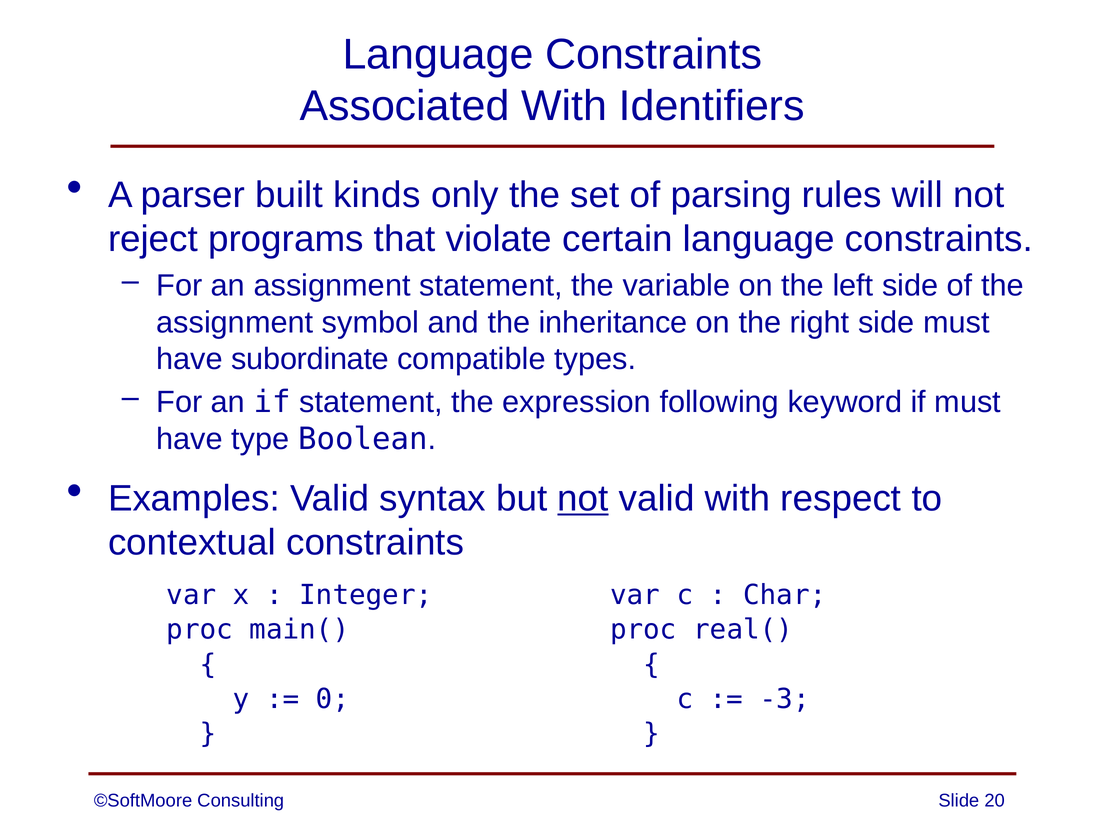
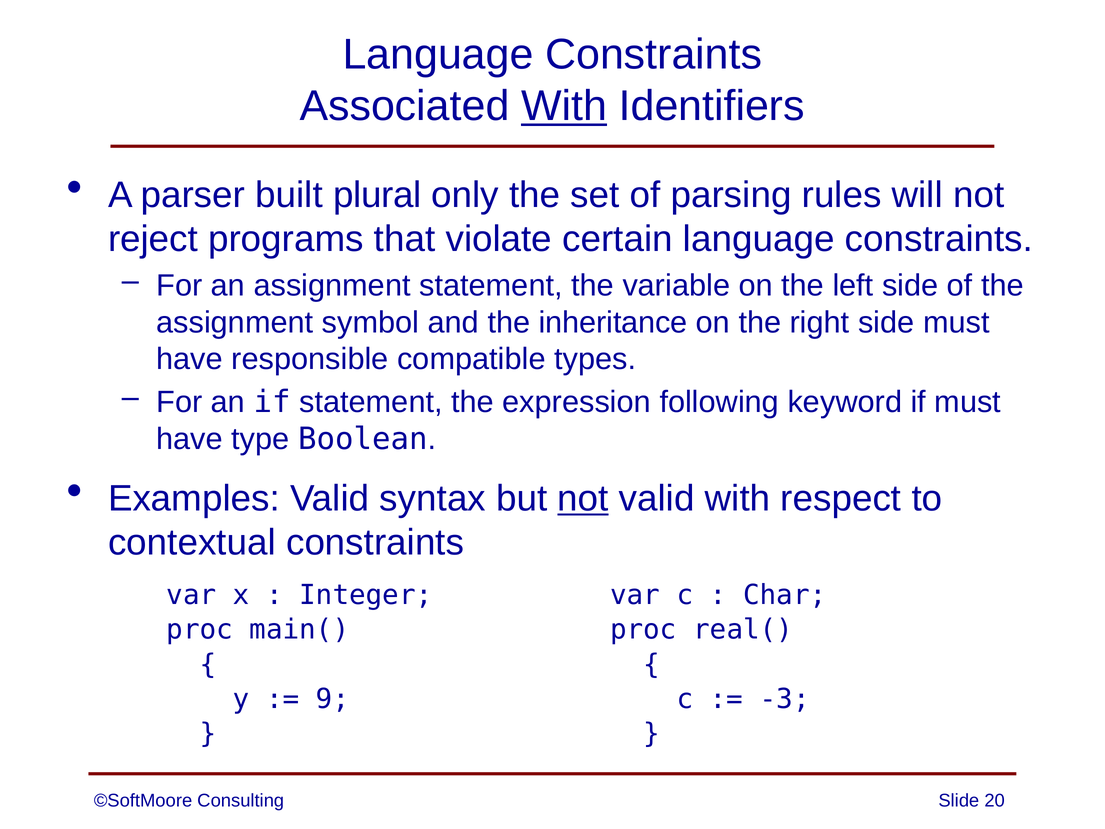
With underline: none -> present (564, 106)
kinds: kinds -> plural (377, 195)
subordinate: subordinate -> responsible (310, 359)
0: 0 -> 9 (333, 699)
